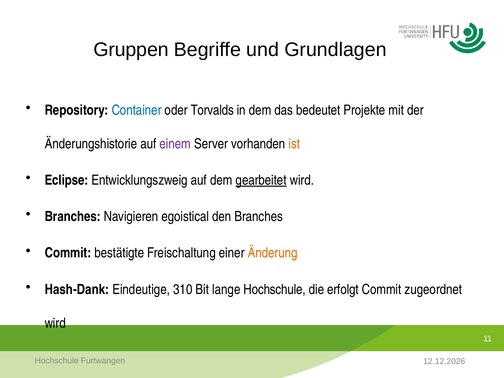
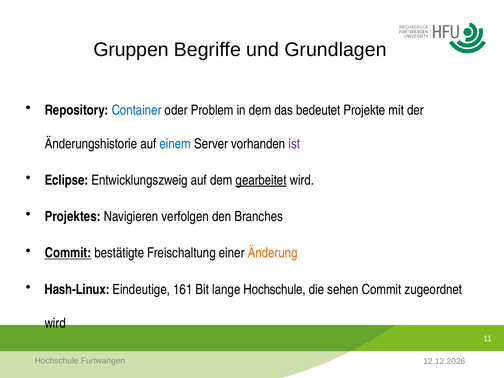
Torvalds: Torvalds -> Problem (212, 110)
einem colour: purple -> blue (175, 144)
ist colour: orange -> purple (294, 144)
Branches: Branches -> Projektes (73, 217)
egoistical: egoistical -> verfolgen (185, 217)
Commit underline: none -> present (68, 253)
Hash-Dank: Hash-Dank -> Hash-Linux (77, 289)
310: 310 -> 161 (183, 289)
erfolgt: erfolgt -> sehen (343, 289)
